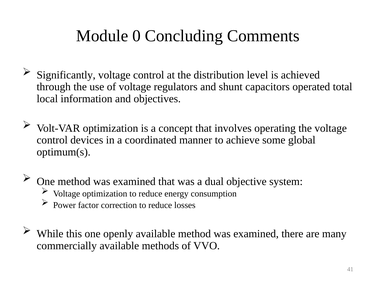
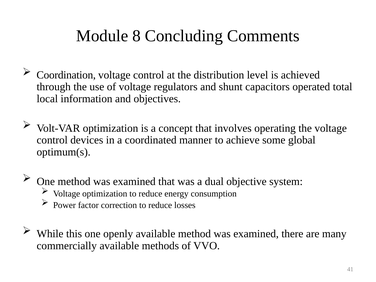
0: 0 -> 8 (137, 36)
Significantly: Significantly -> Coordination (66, 75)
